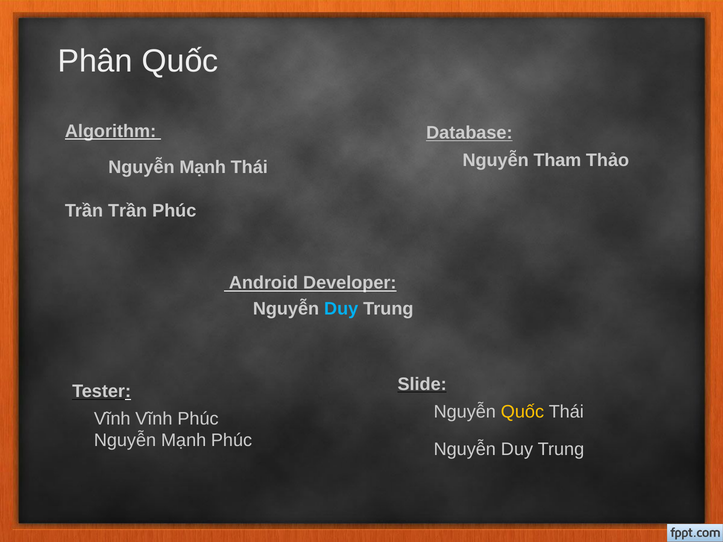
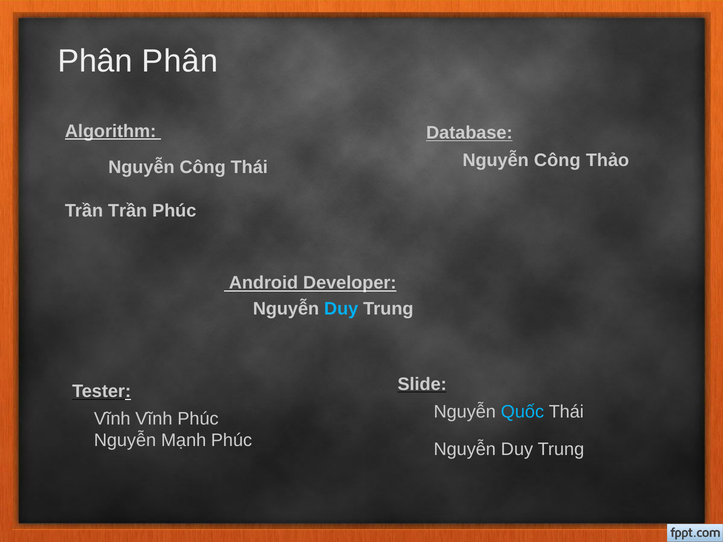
Phân Quốc: Quốc -> Phân (180, 61)
Tham: Tham -> Công (557, 160)
Mạnh: Mạnh -> Công (203, 167)
Quốc colour: yellow -> light blue (522, 412)
